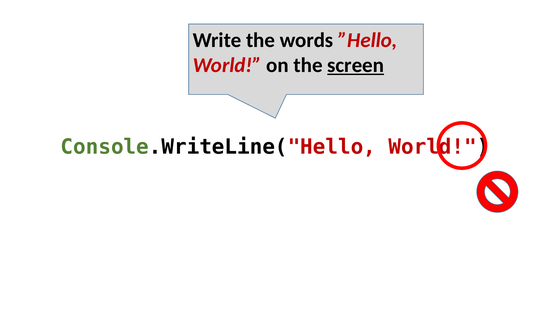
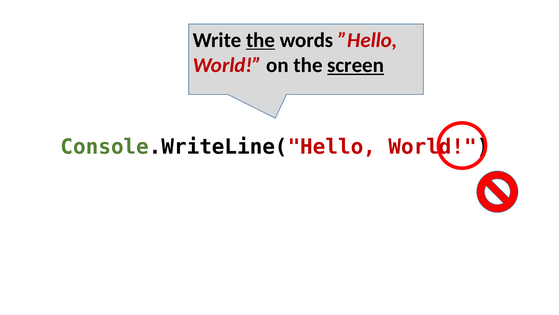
the underline: none -> present (261, 40)
